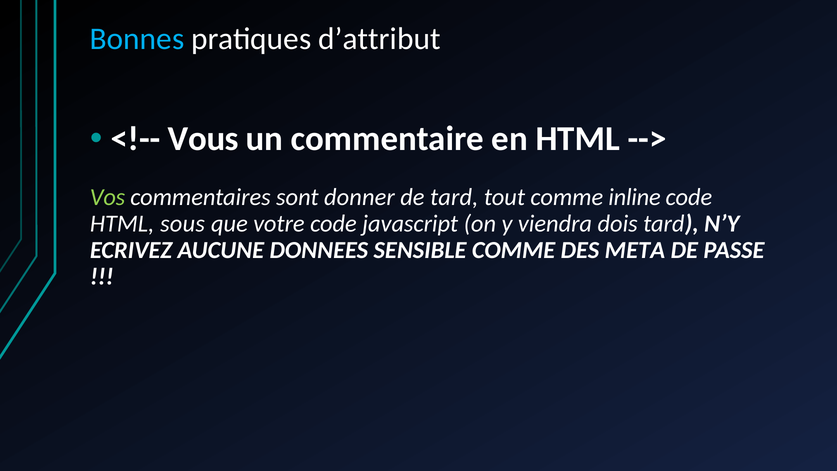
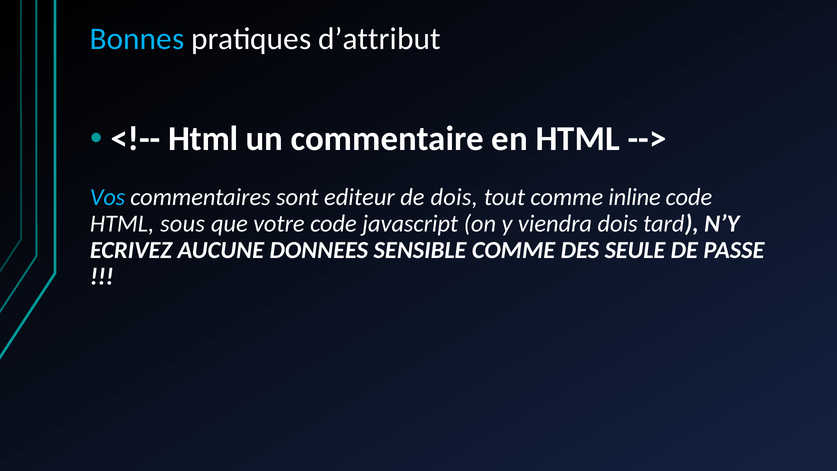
Vous: Vous -> Html (203, 139)
Vos colour: light green -> light blue (107, 197)
donner: donner -> editeur (359, 197)
de tard: tard -> dois (454, 197)
META: META -> SEULE (635, 250)
